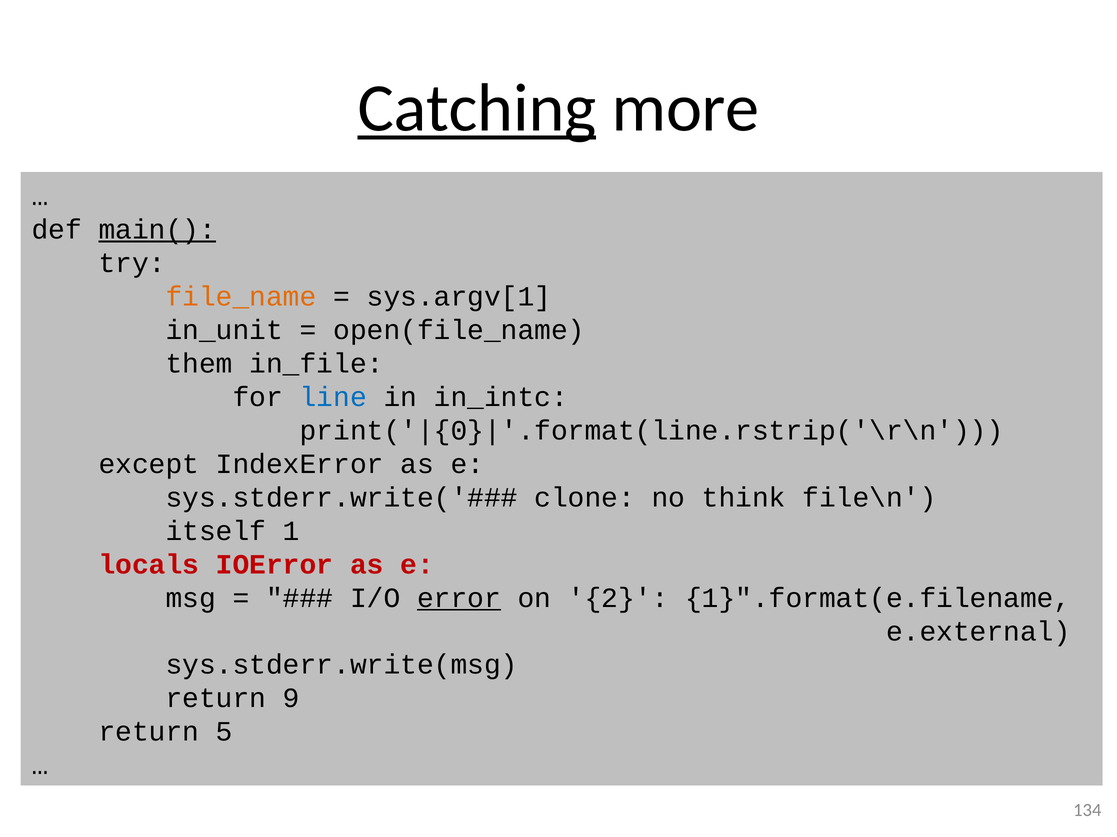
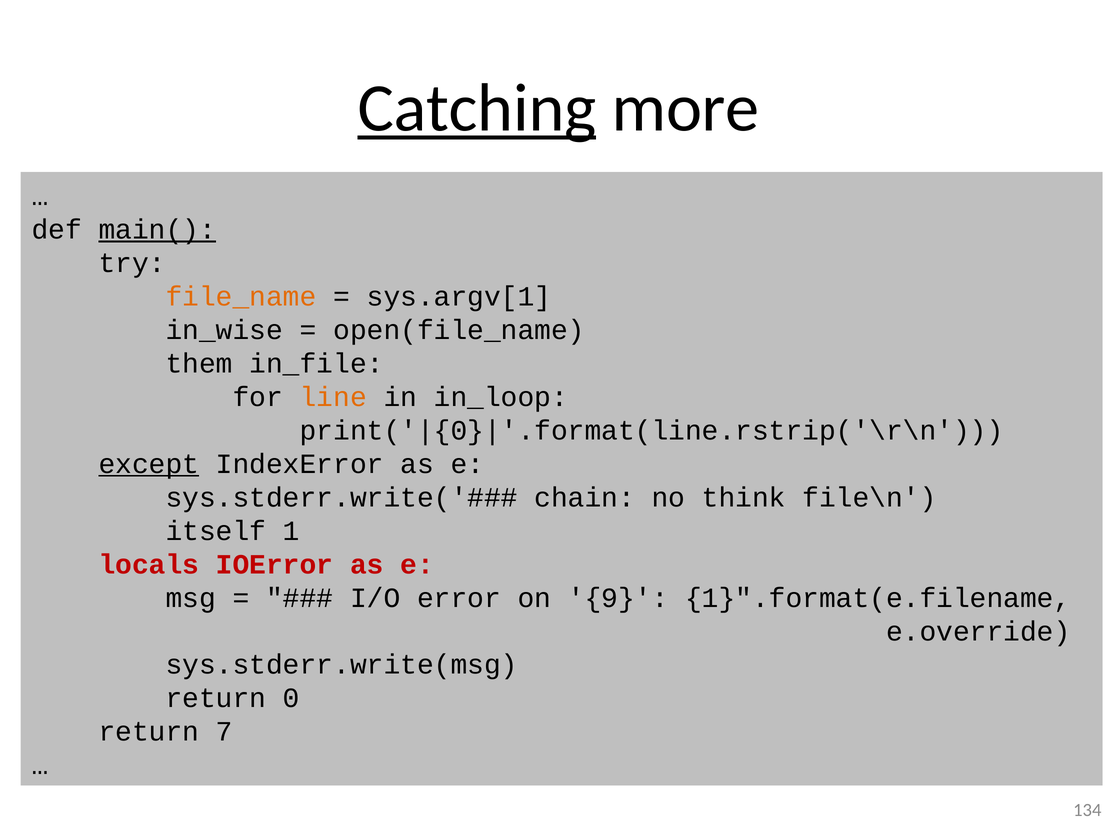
in_unit: in_unit -> in_wise (224, 330)
line colour: blue -> orange (333, 397)
in_intc: in_intc -> in_loop (501, 397)
except underline: none -> present (149, 464)
clone: clone -> chain (585, 498)
error underline: present -> none (459, 598)
2: 2 -> 9 (618, 598)
e.external: e.external -> e.override (978, 632)
9: 9 -> 0 (291, 699)
5: 5 -> 7 (224, 732)
